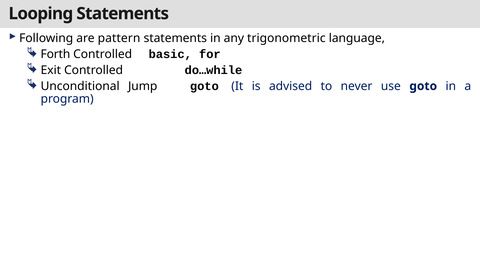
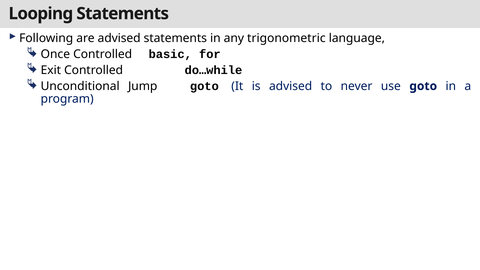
are pattern: pattern -> advised (119, 38)
Forth: Forth -> Once (55, 54)
